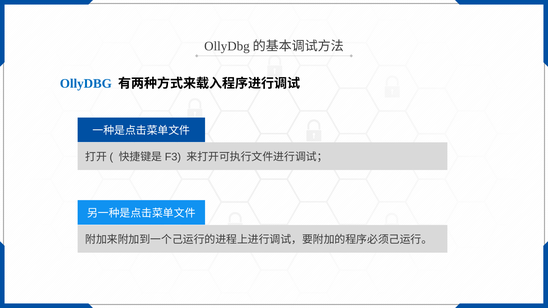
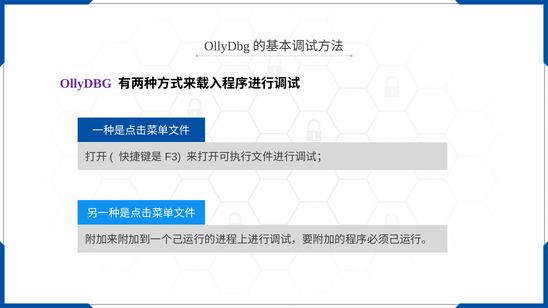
OllyDBG colour: blue -> purple (86, 84)
